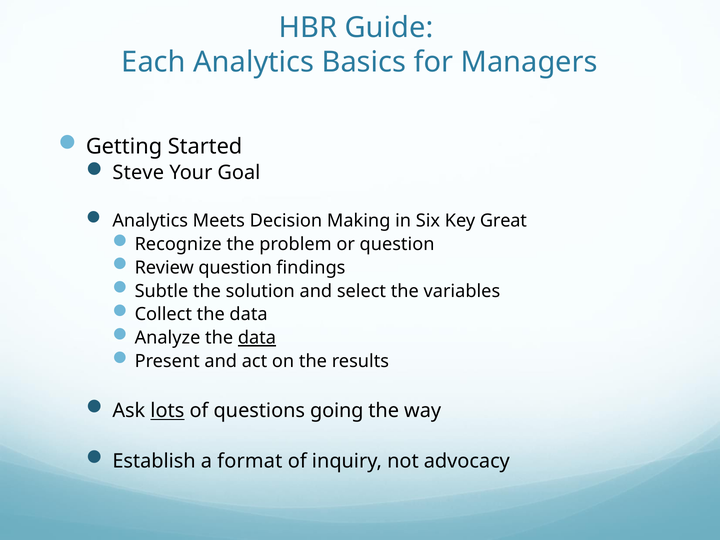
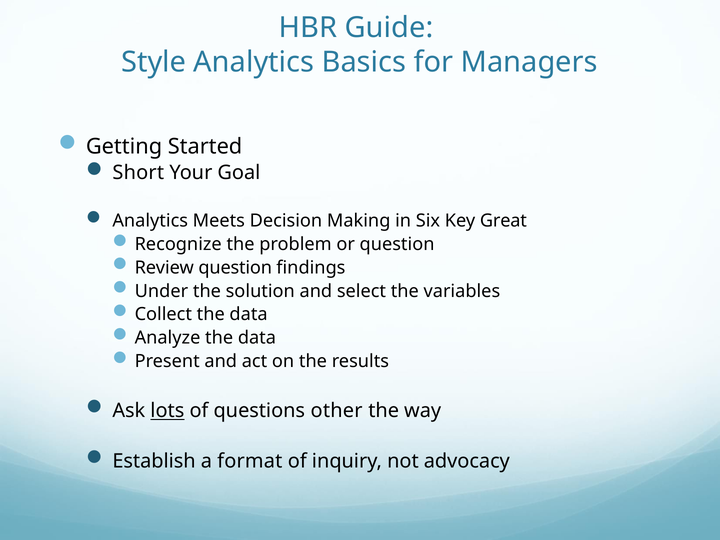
Each: Each -> Style (154, 62)
Steve: Steve -> Short (138, 173)
Subtle: Subtle -> Under (161, 291)
data underline: present -> none (257, 338)
going: going -> other (337, 411)
